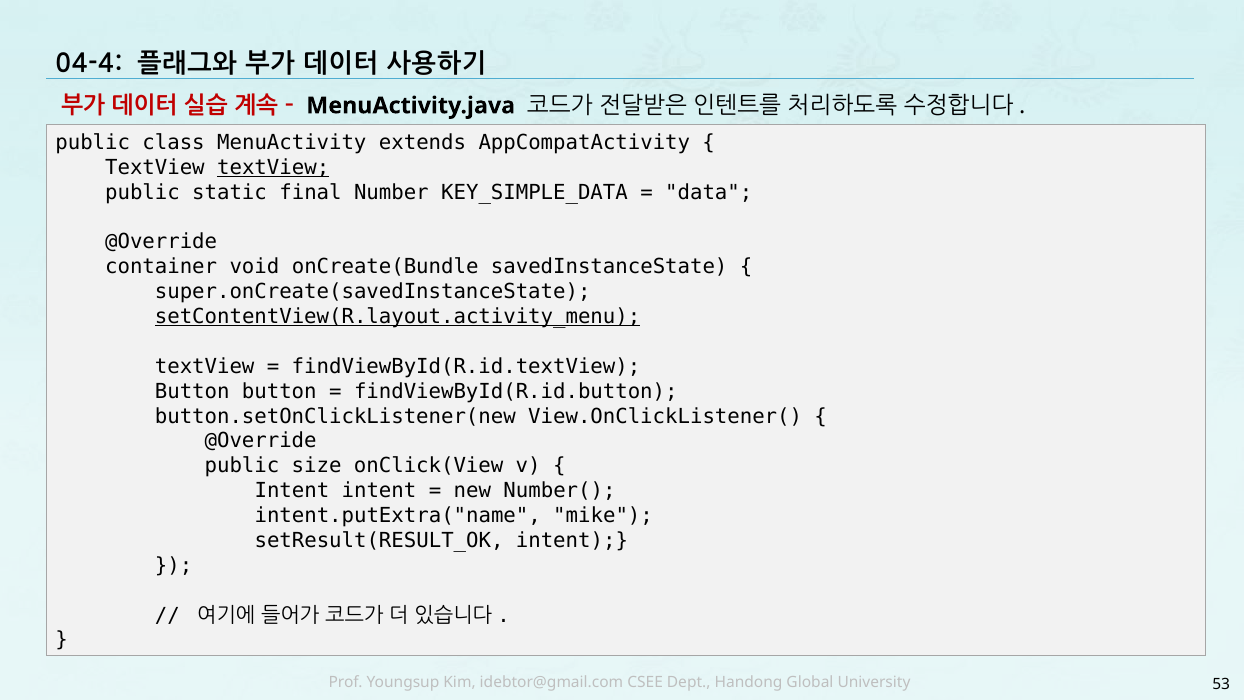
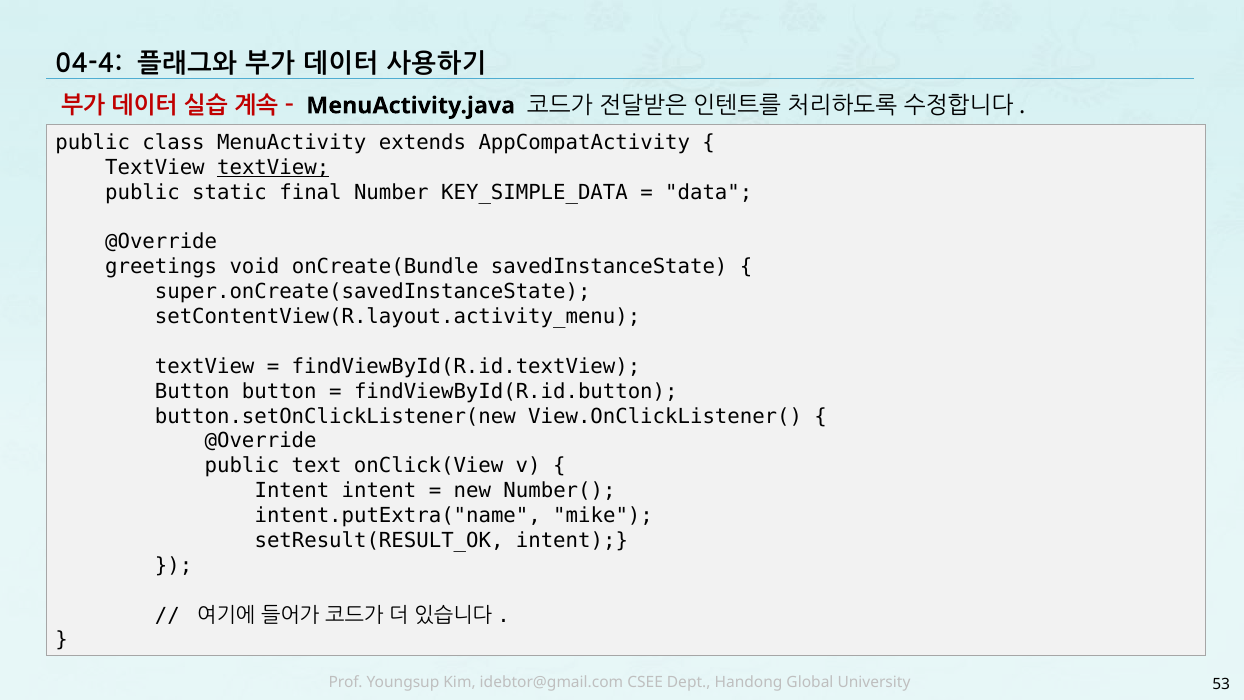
container: container -> greetings (161, 267)
setContentView(R.layout.activity_menu underline: present -> none (398, 317)
size: size -> text (317, 466)
